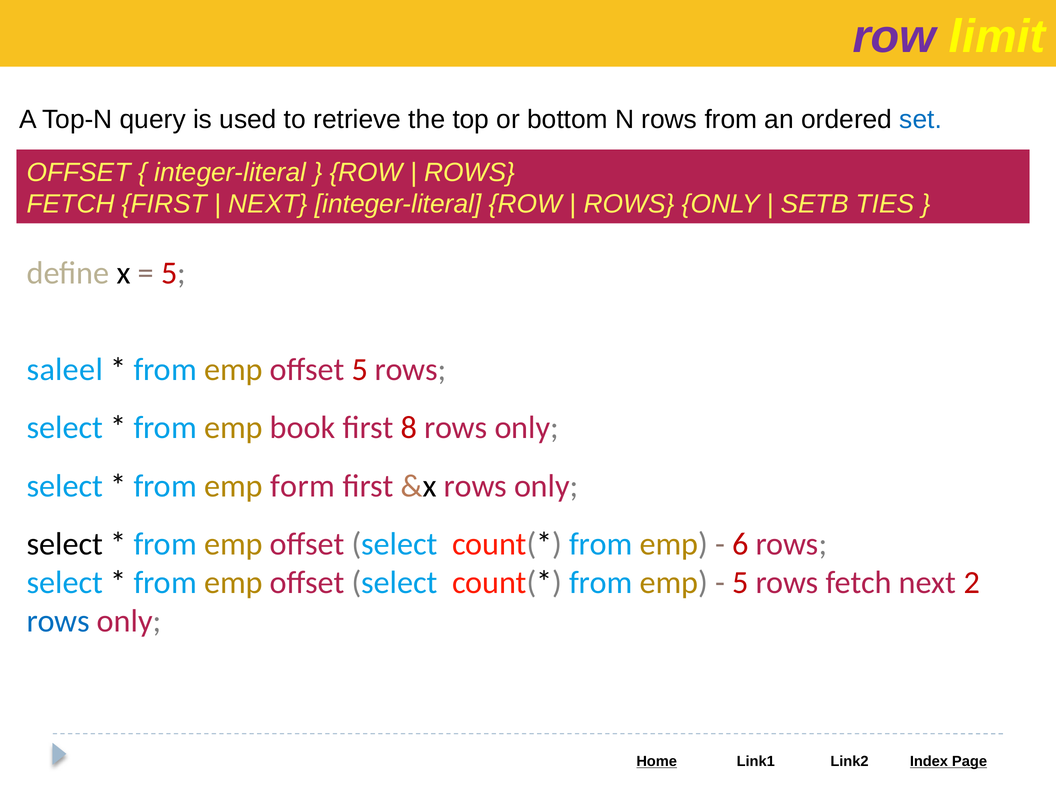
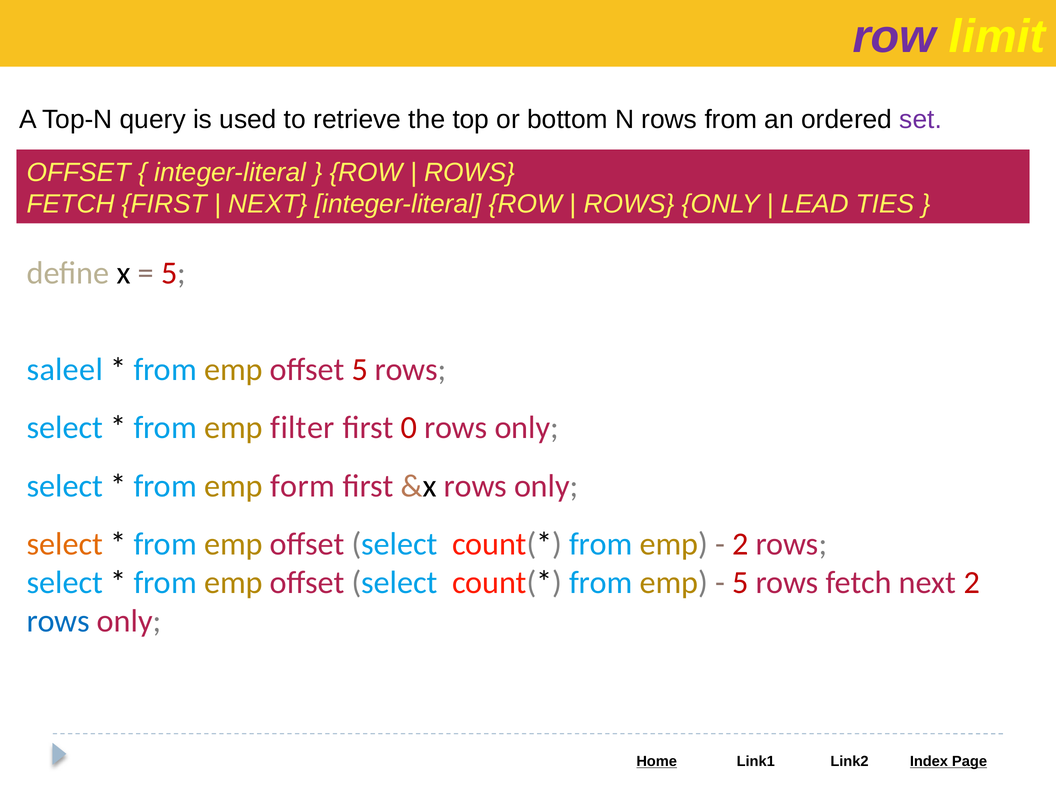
set colour: blue -> purple (921, 120)
SETB: SETB -> LEAD (815, 204)
book: book -> filter (303, 428)
8: 8 -> 0 (409, 428)
select colour: black -> orange (65, 544)
6: 6 -> 2 (741, 544)
